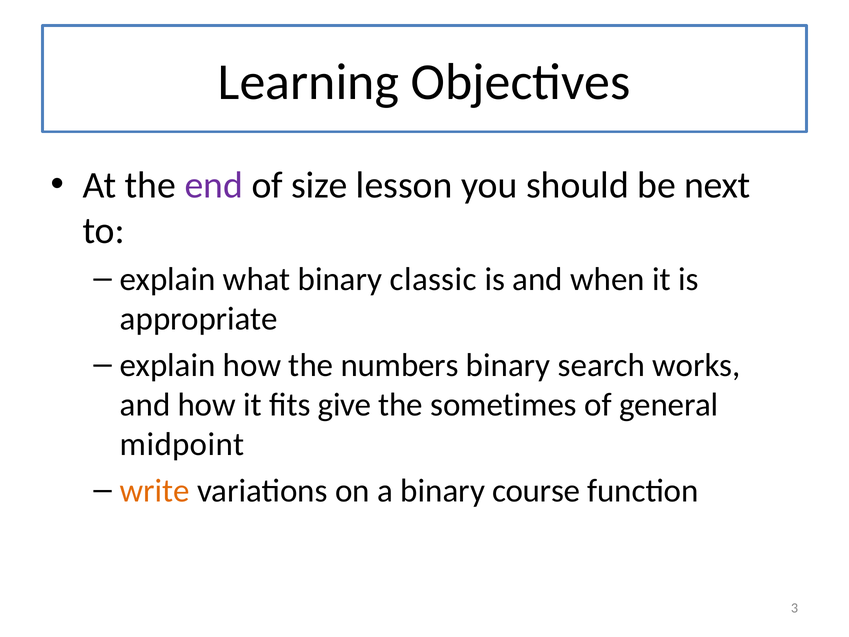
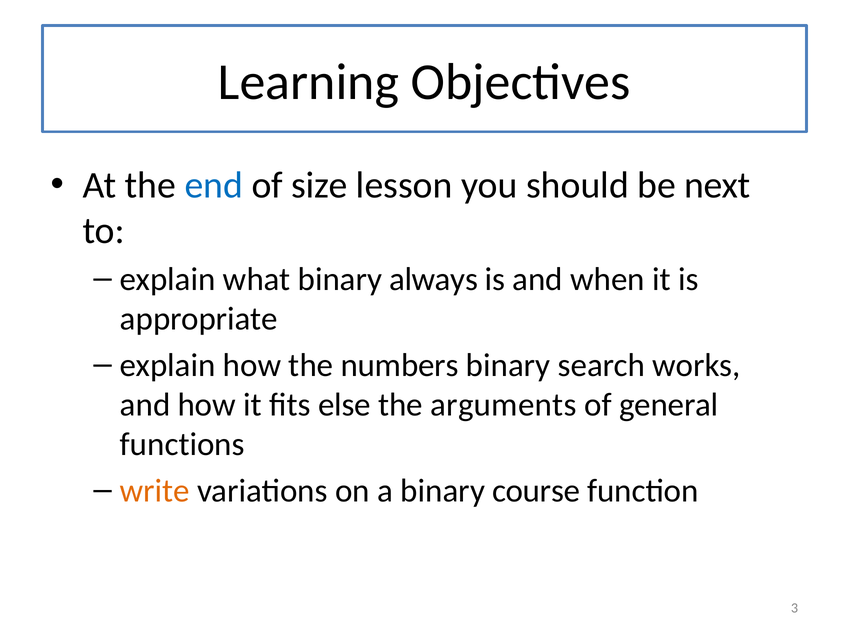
end colour: purple -> blue (214, 185)
classic: classic -> always (434, 279)
give: give -> else (345, 405)
sometimes: sometimes -> arguments (503, 405)
midpoint: midpoint -> functions (182, 444)
